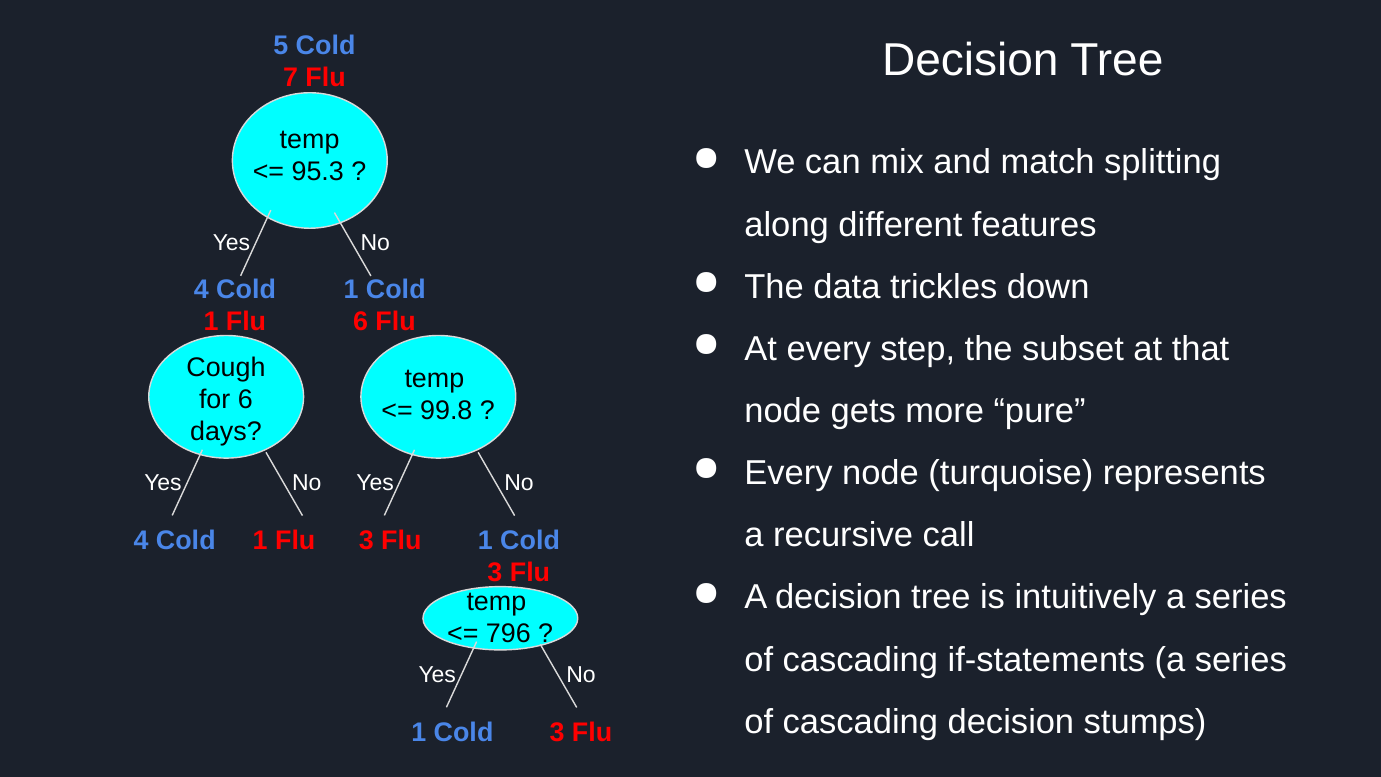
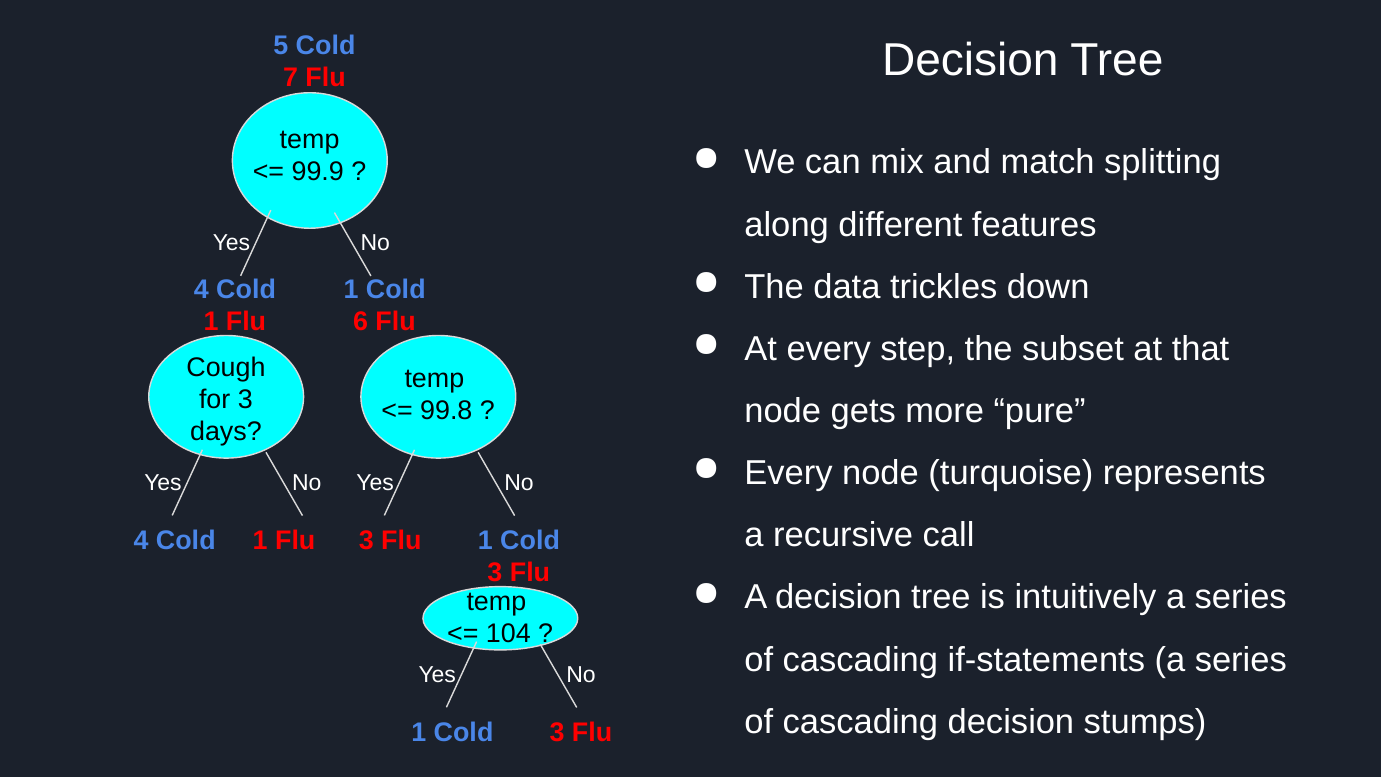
95.3: 95.3 -> 99.9 (318, 172)
for 6: 6 -> 3 (245, 399)
796: 796 -> 104 (508, 634)
